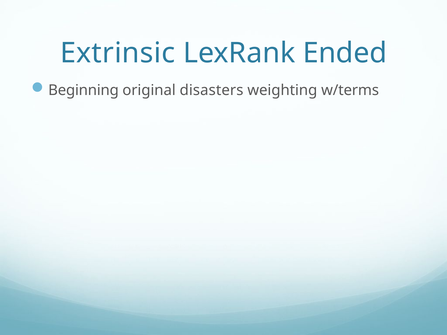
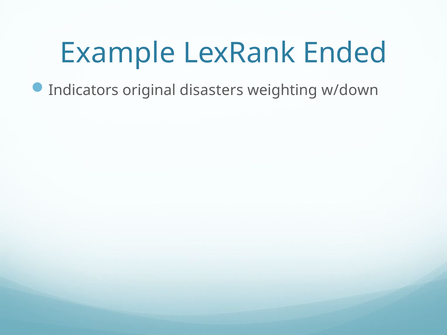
Extrinsic: Extrinsic -> Example (118, 53)
Beginning: Beginning -> Indicators (83, 90)
w/terms: w/terms -> w/down (350, 90)
